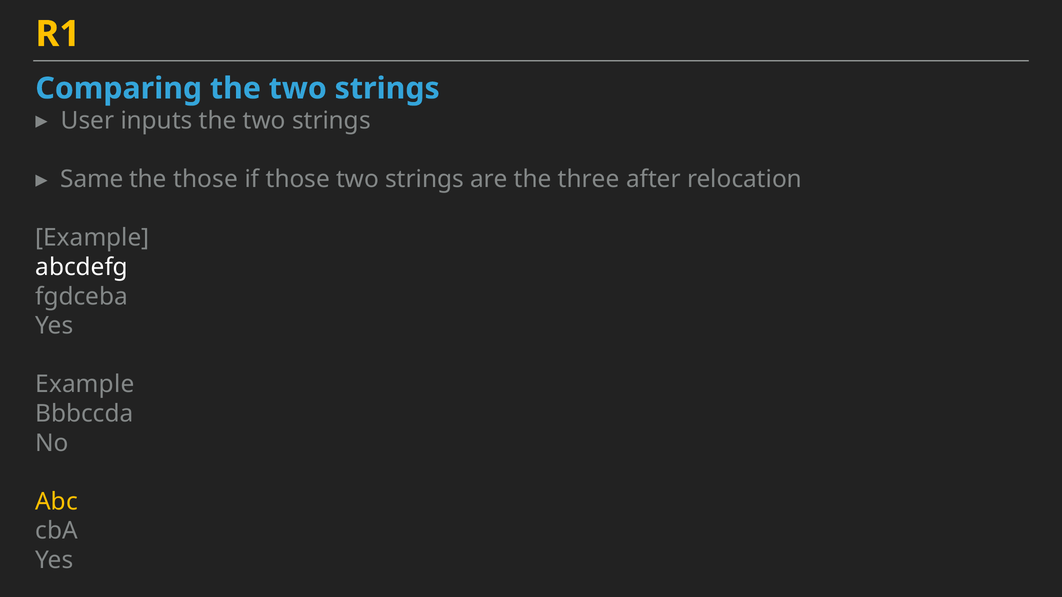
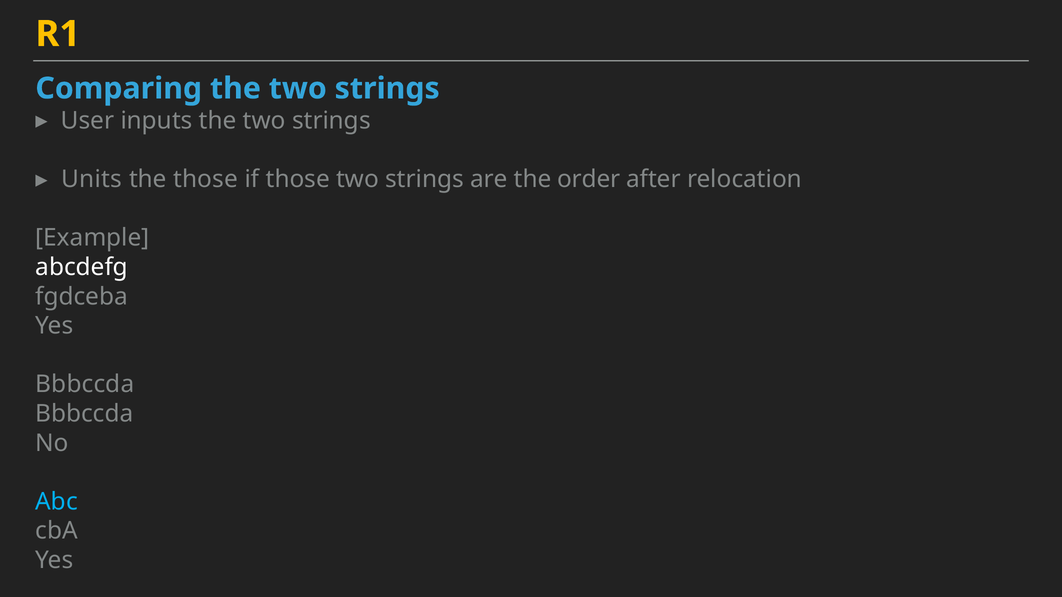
Same: Same -> Units (92, 179)
three: three -> order (589, 179)
Example: Example -> Bbbccda (85, 385)
Abc colour: yellow -> light blue (57, 502)
